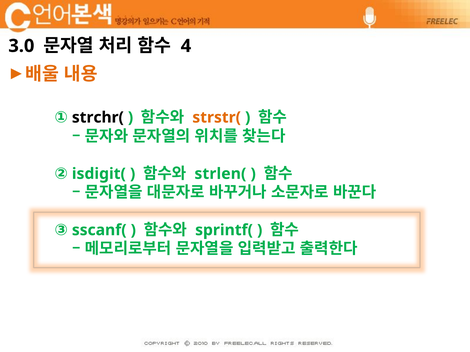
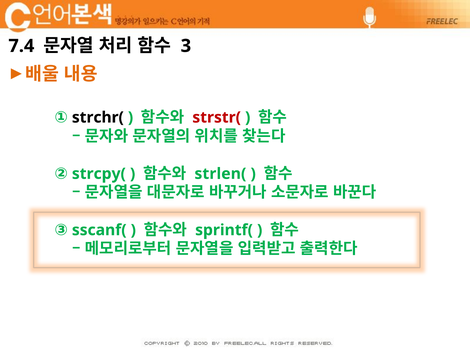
3.0: 3.0 -> 7.4 (21, 46)
4: 4 -> 3 (186, 46)
strstr( colour: orange -> red (217, 118)
isdigit(: isdigit( -> strcpy( (99, 174)
